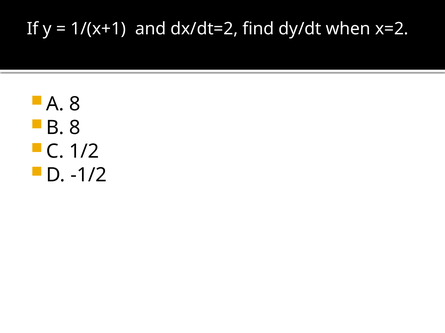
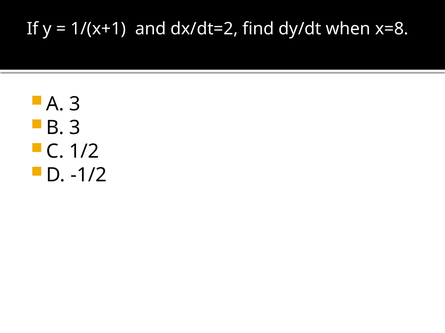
x=2: x=2 -> x=8 (392, 29)
A 8: 8 -> 3 (75, 104)
B 8: 8 -> 3 (75, 128)
